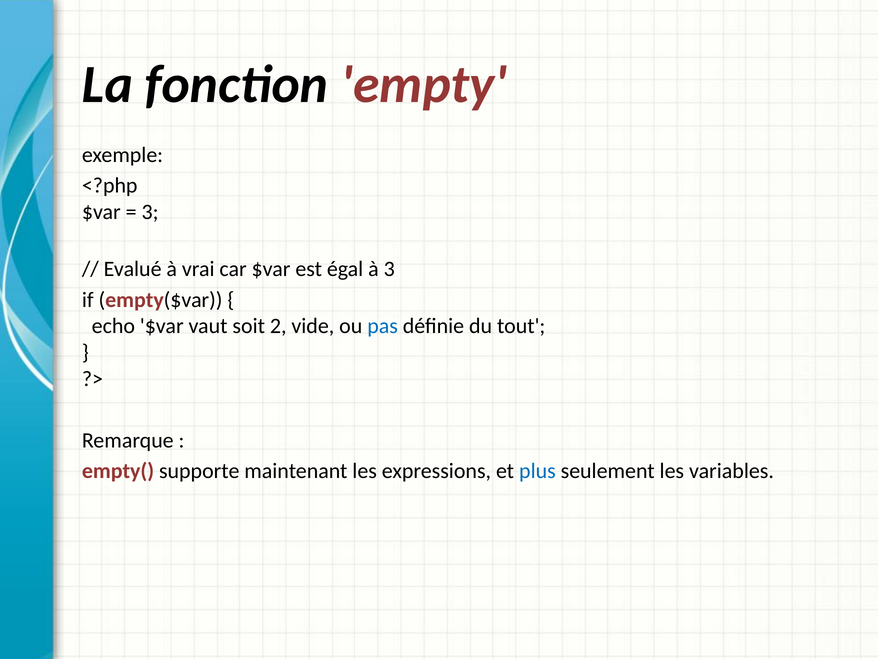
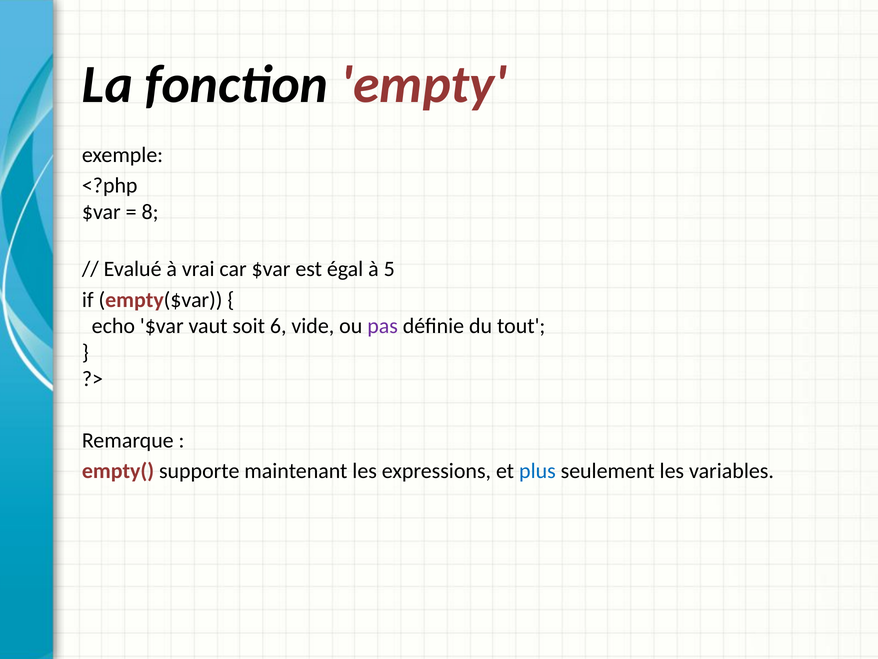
3: 3 -> 8 (150, 212)
à 3: 3 -> 5 (389, 269)
2: 2 -> 6 (278, 326)
pas colour: blue -> purple (383, 326)
